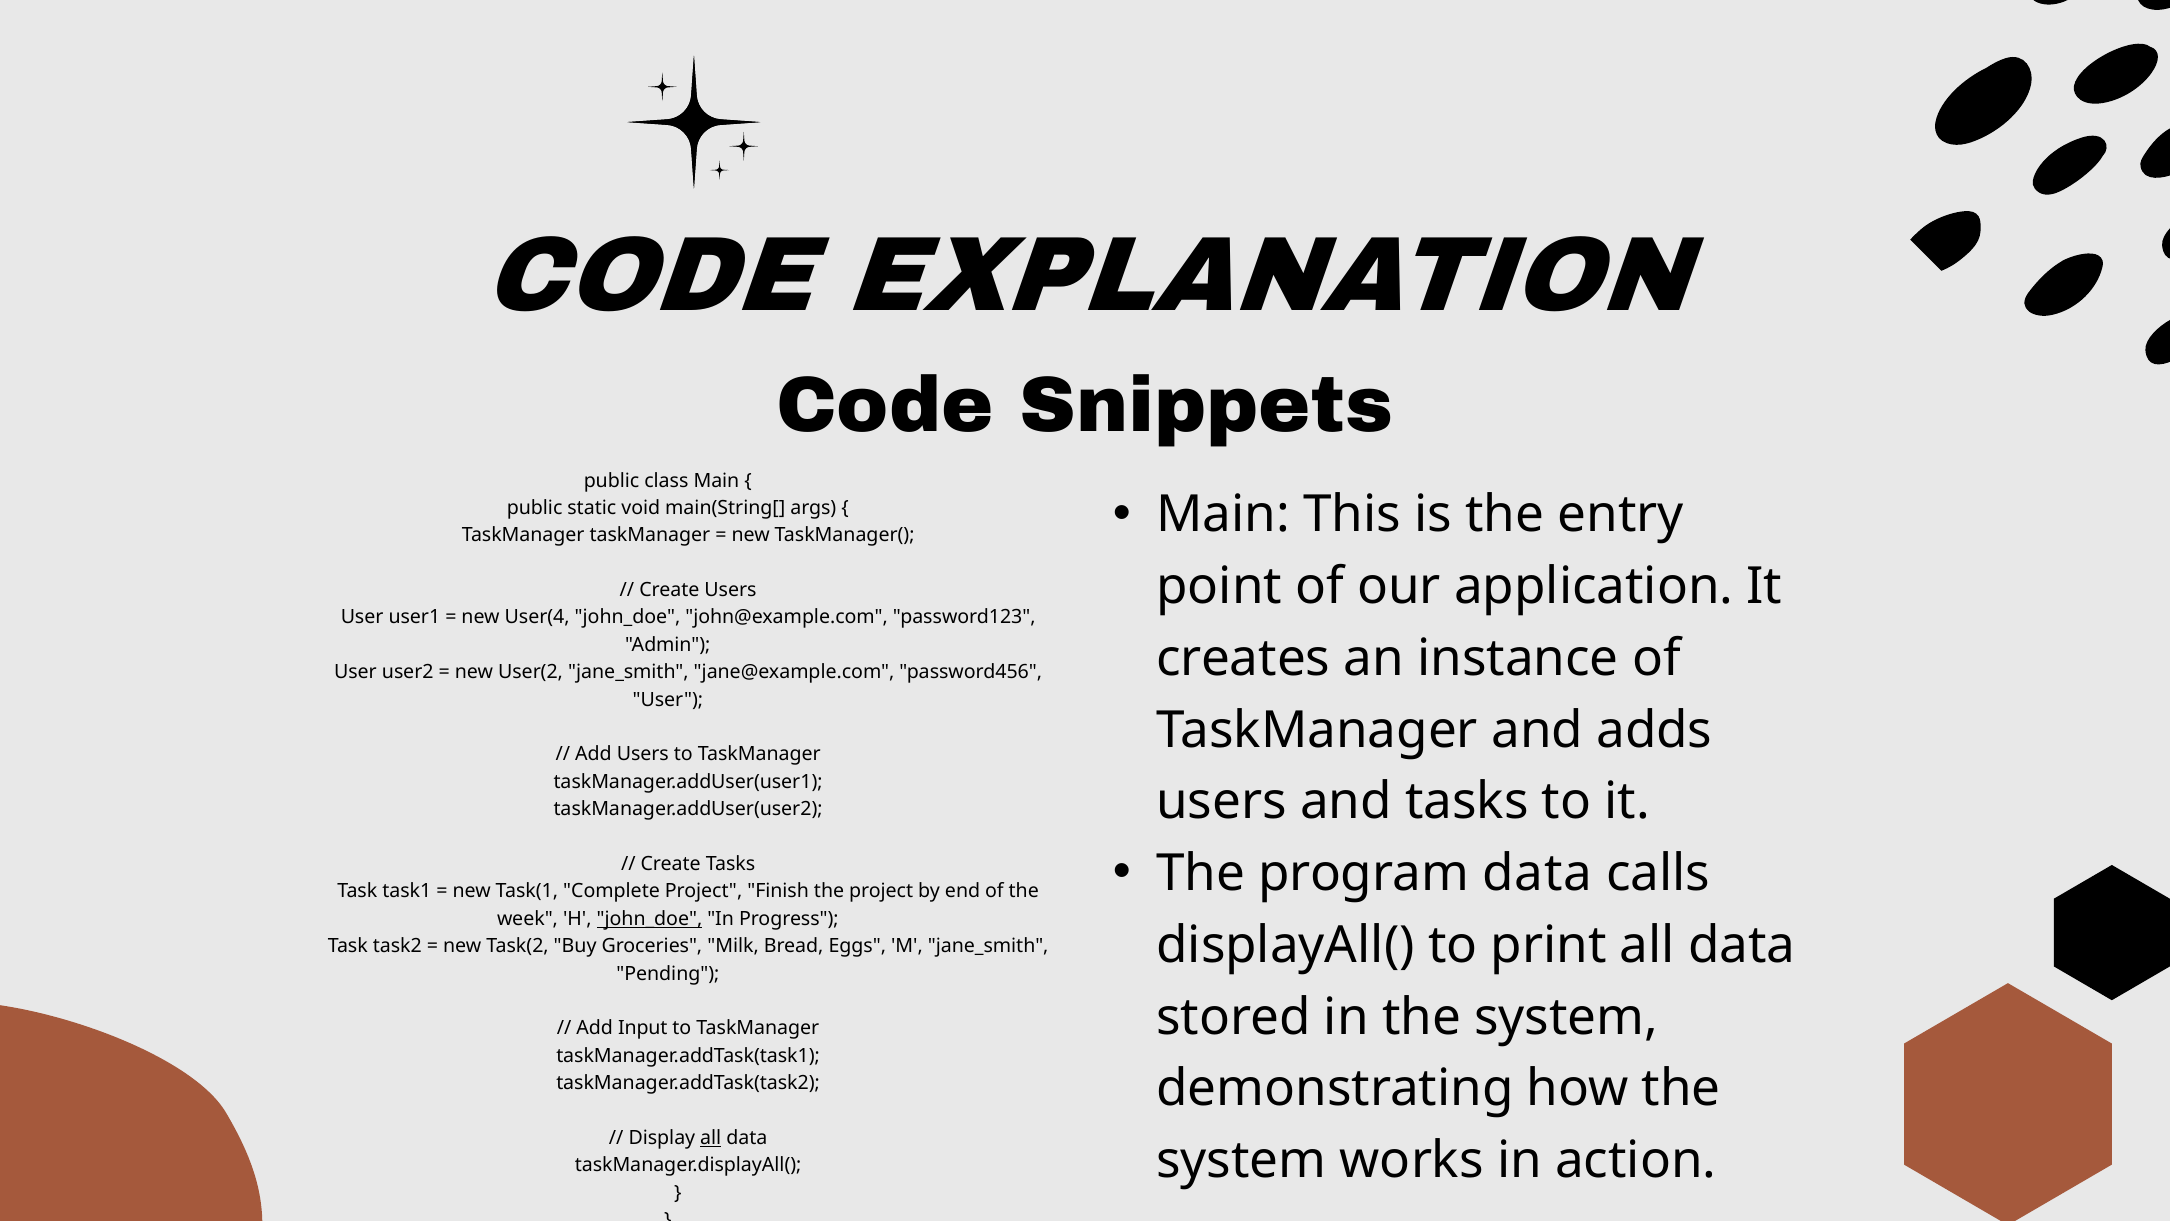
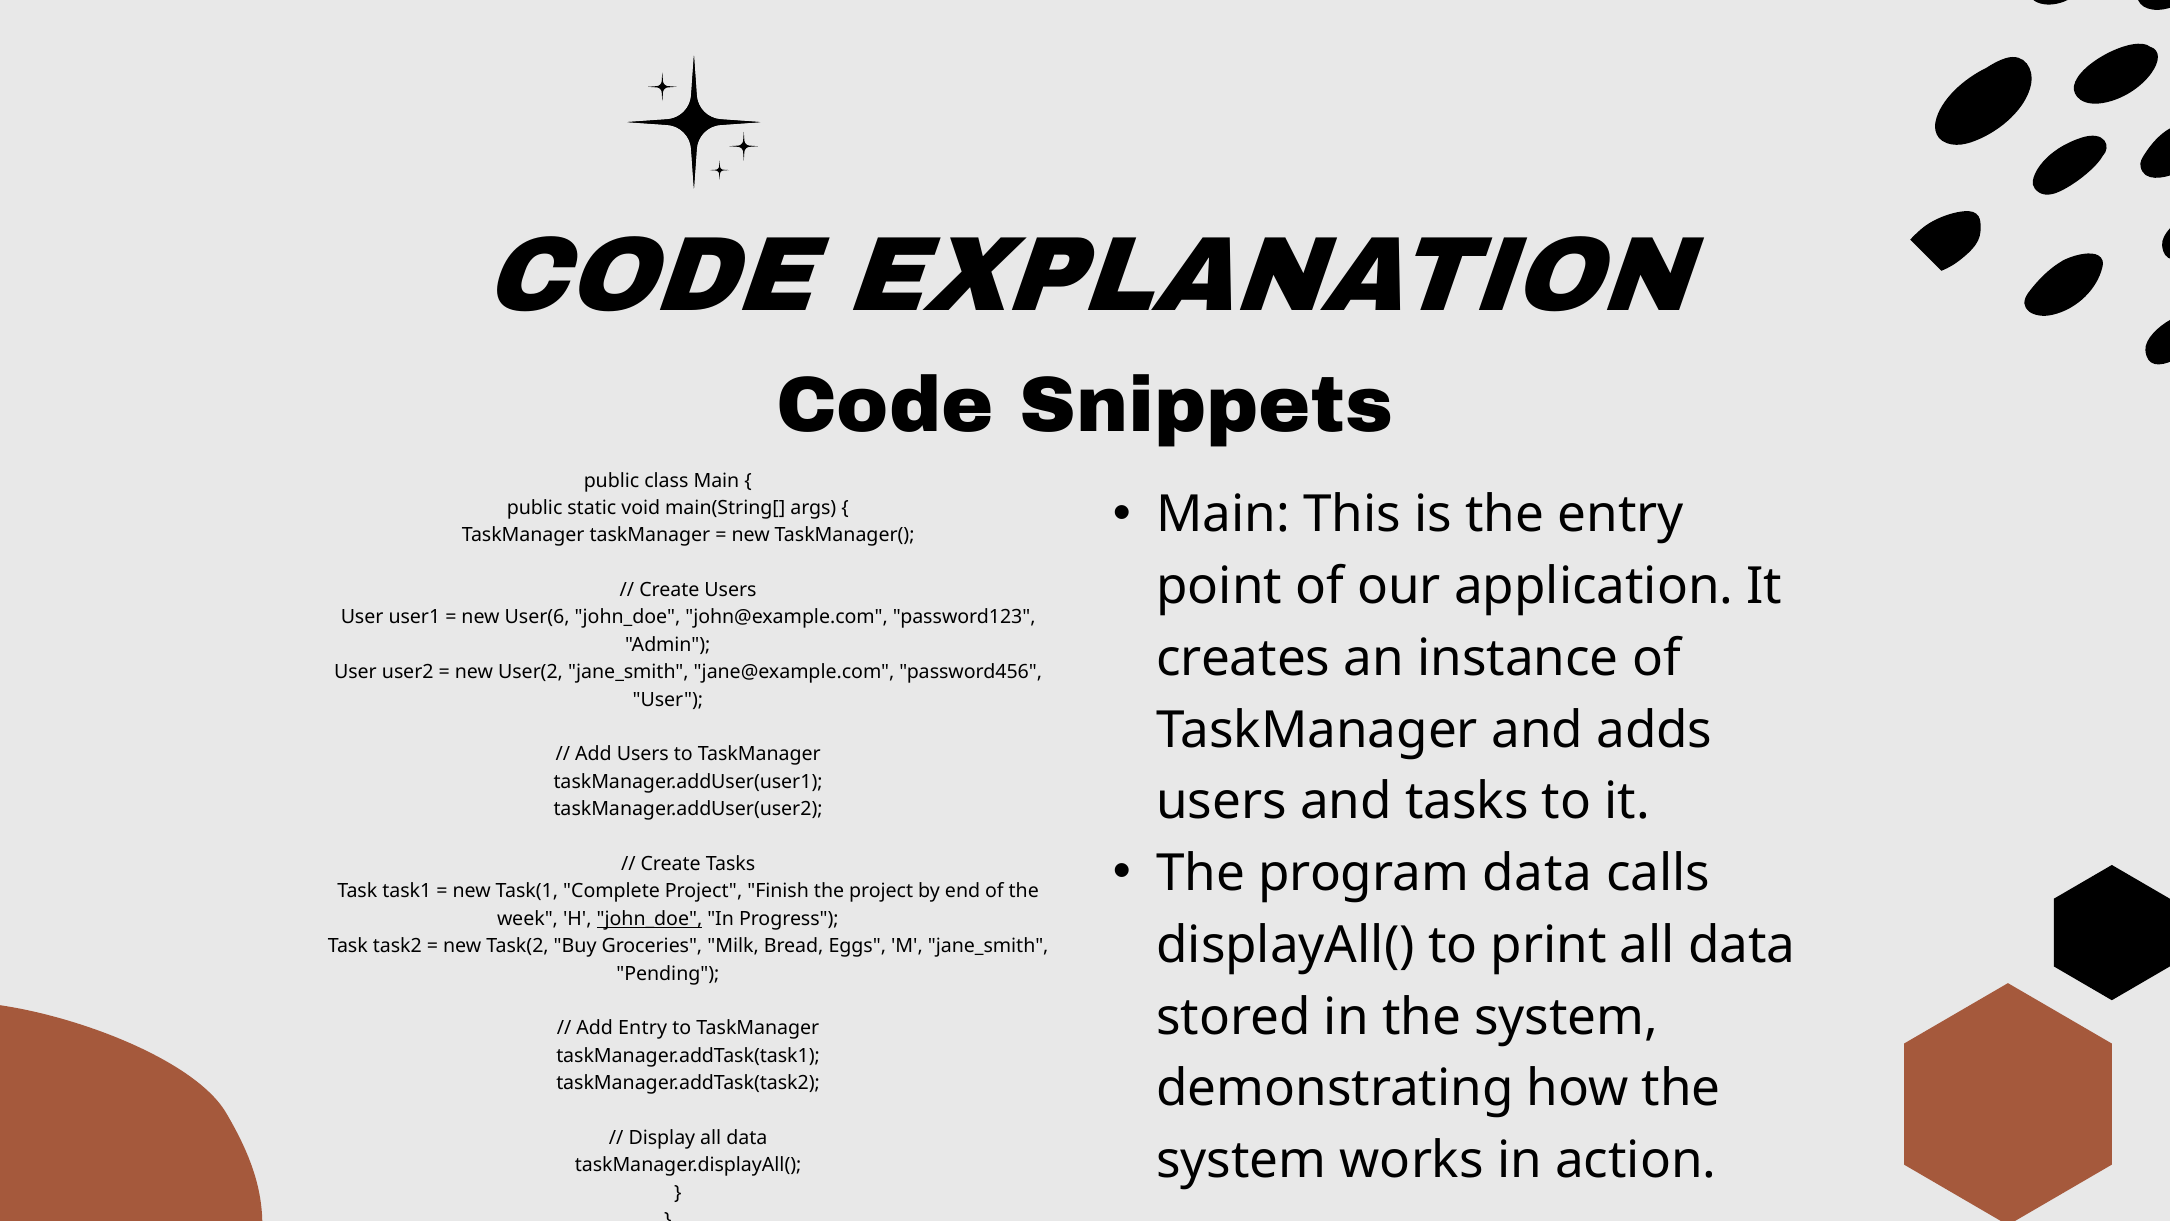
User(4: User(4 -> User(6 (537, 617)
Add Input: Input -> Entry (643, 1028)
all underline: present -> none (711, 1138)
